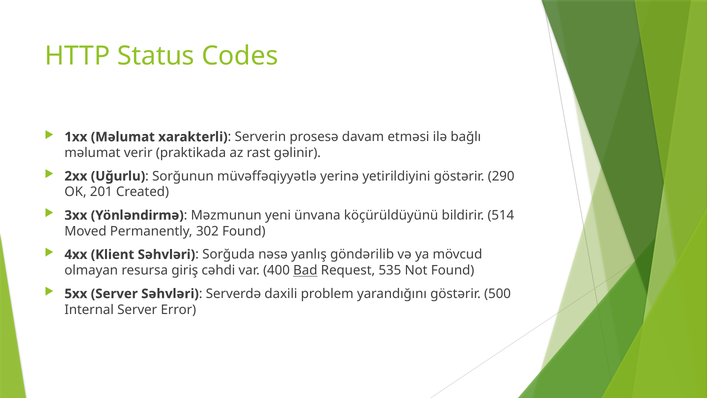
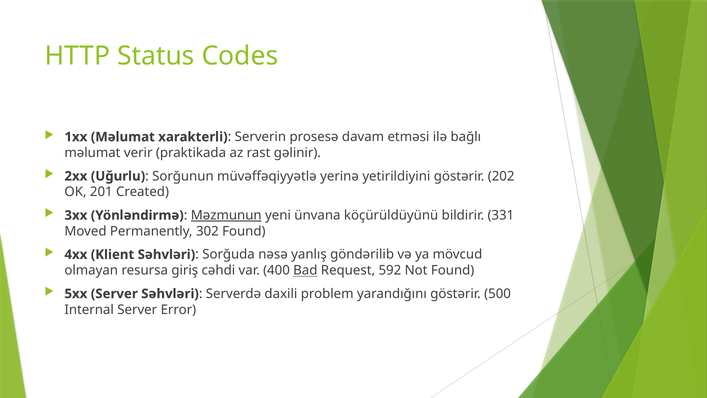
290: 290 -> 202 (501, 176)
Məzmunun underline: none -> present (226, 215)
514: 514 -> 331 (501, 215)
535: 535 -> 592 (390, 270)
